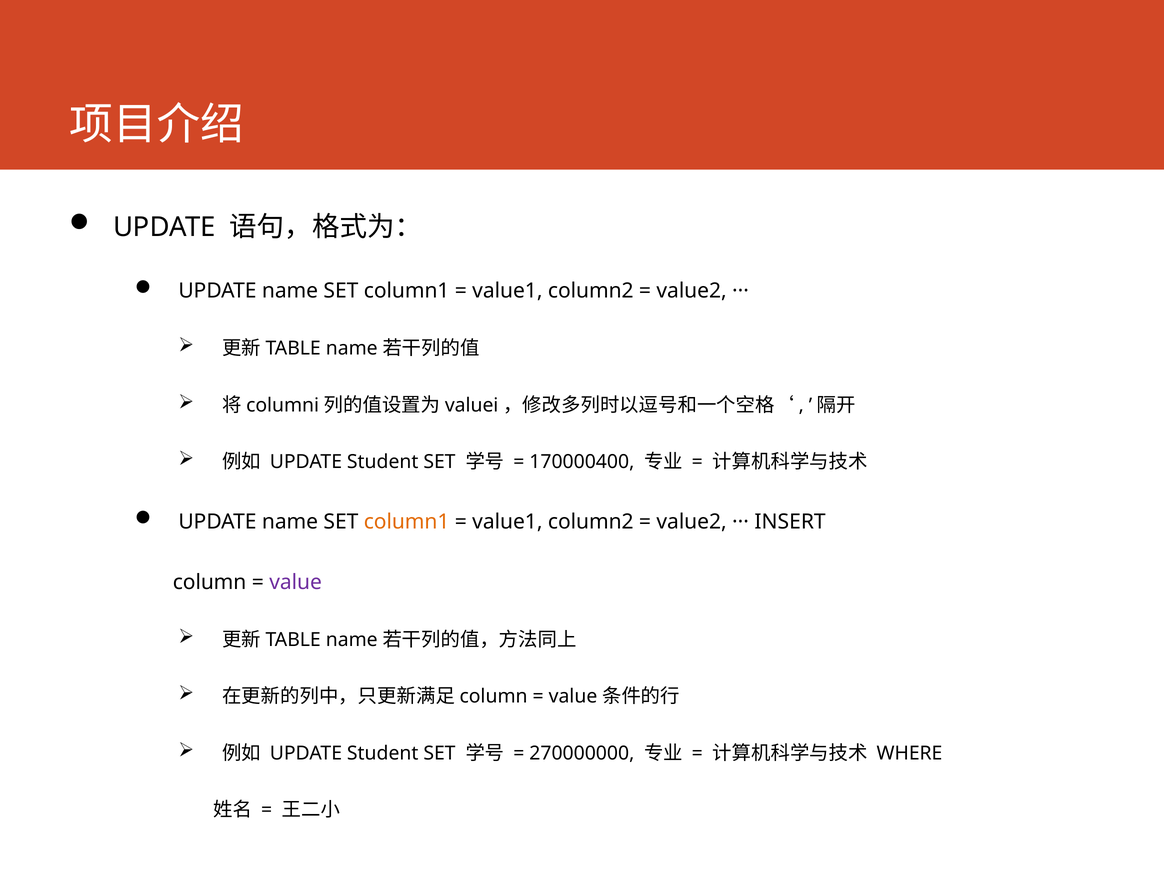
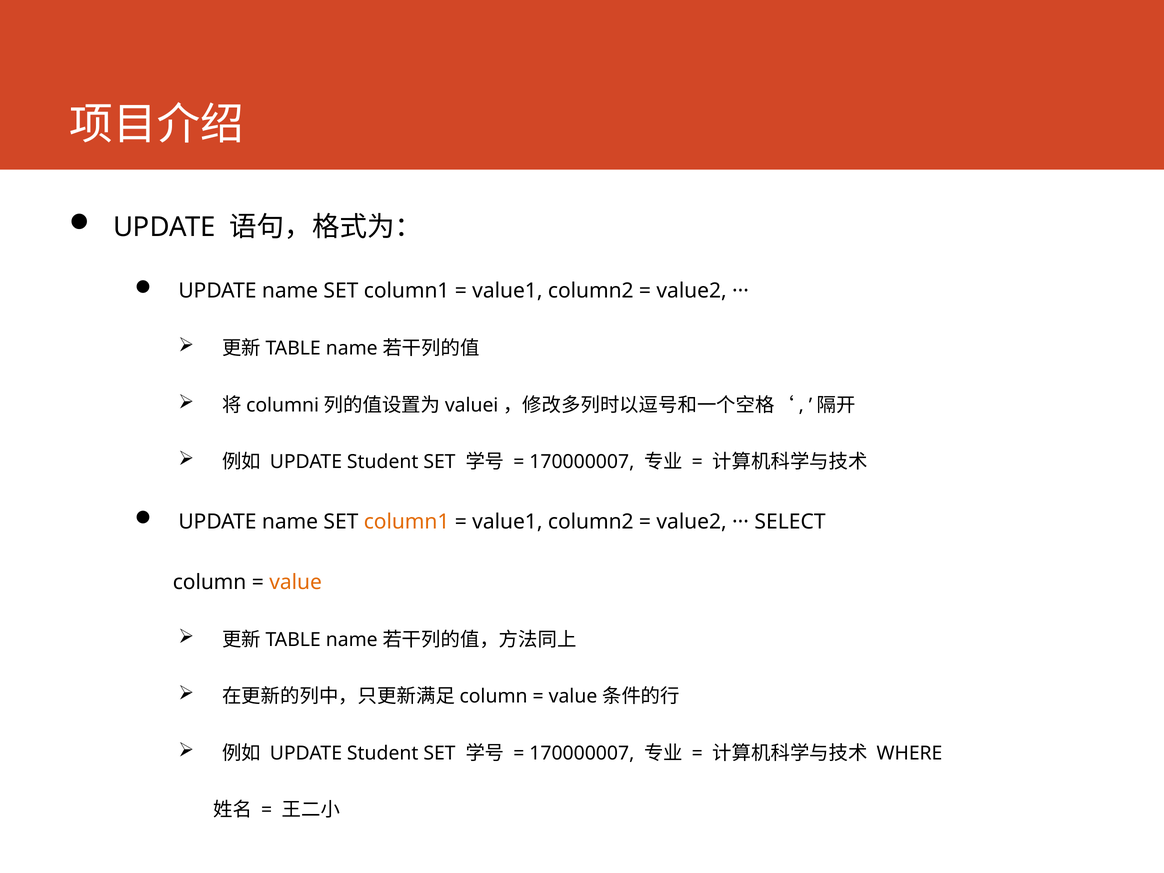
170000400: 170000400 -> 170000007 (582, 462)
INSERT: INSERT -> SELECT (790, 522)
value colour: purple -> orange (296, 582)
270000000: 270000000 -> 170000007 (582, 753)
